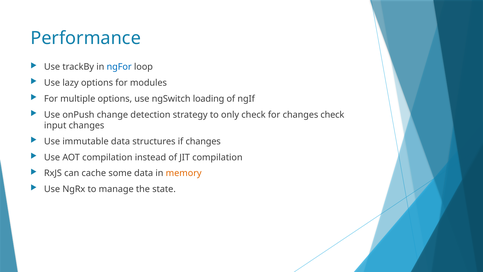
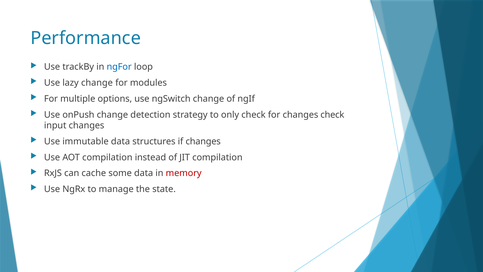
lazy options: options -> change (97, 83)
ngSwitch loading: loading -> change (209, 99)
memory colour: orange -> red (184, 173)
